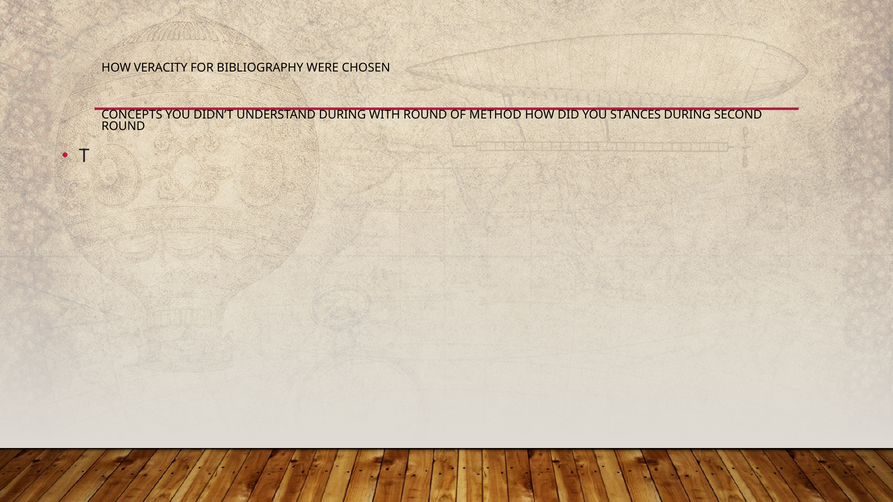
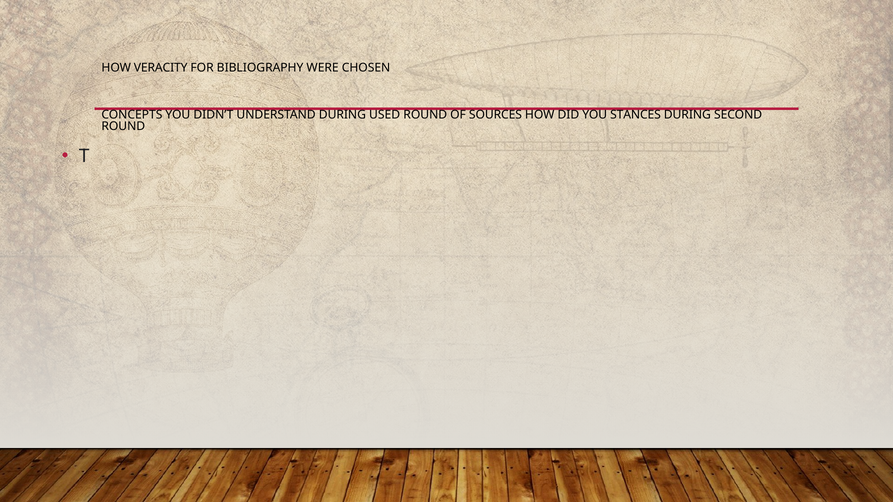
WITH: WITH -> USED (385, 115)
METHOD: METHOD -> SOURCES (495, 115)
